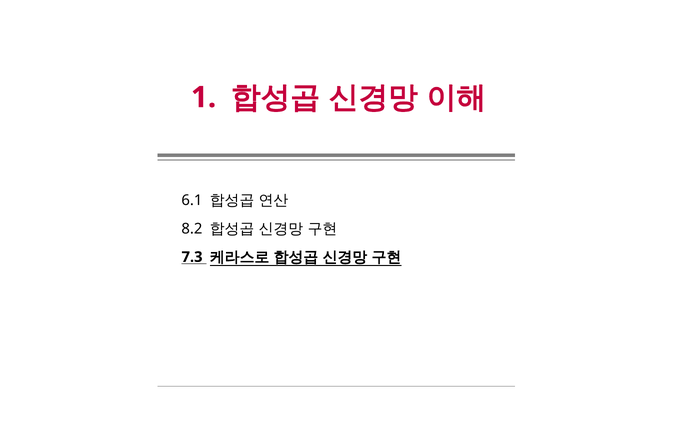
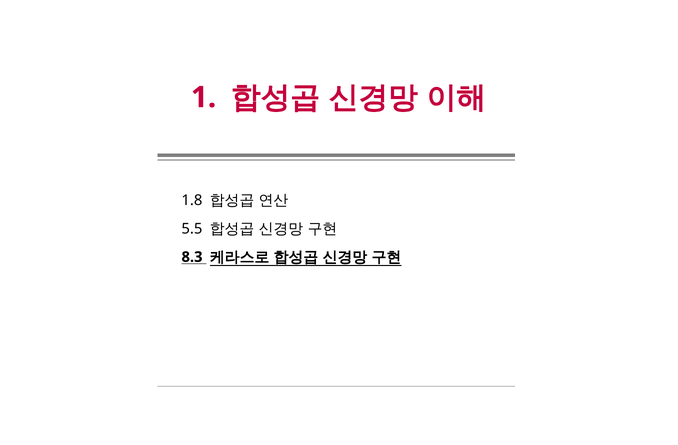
6.1: 6.1 -> 1.8 (192, 200)
8.2: 8.2 -> 5.5 (192, 229)
7.3: 7.3 -> 8.3 (192, 257)
